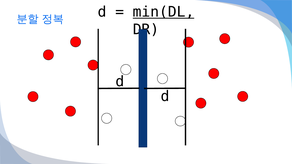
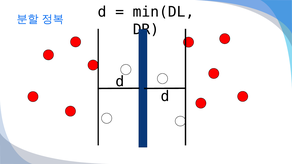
min(DL underline: present -> none (164, 12)
